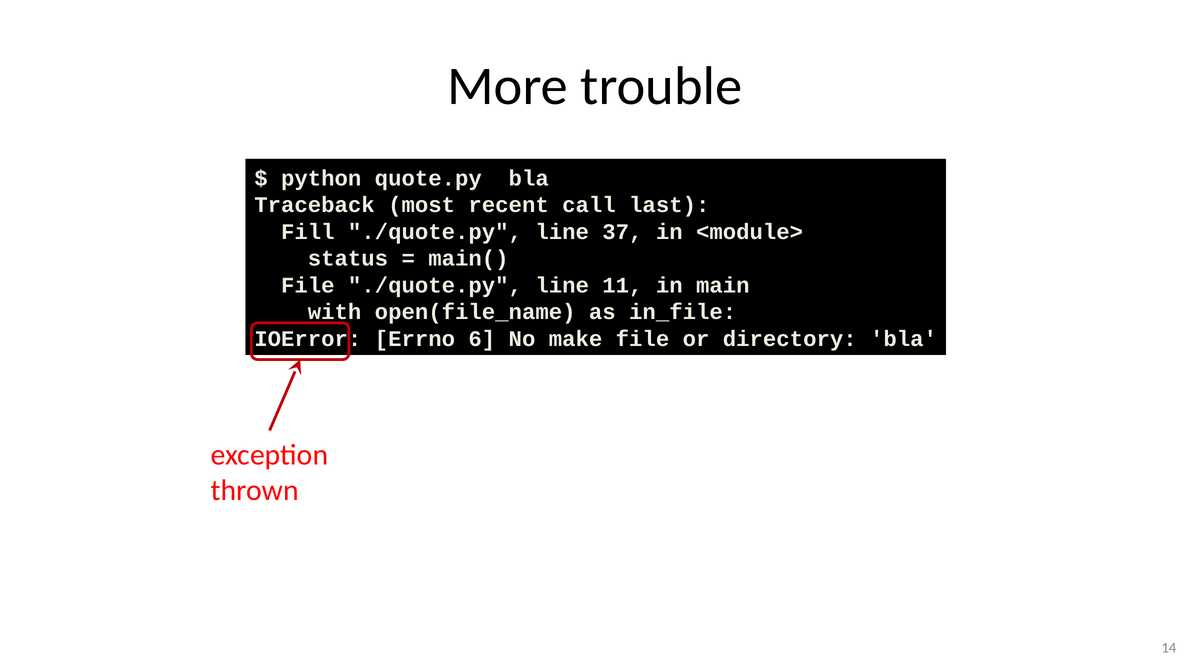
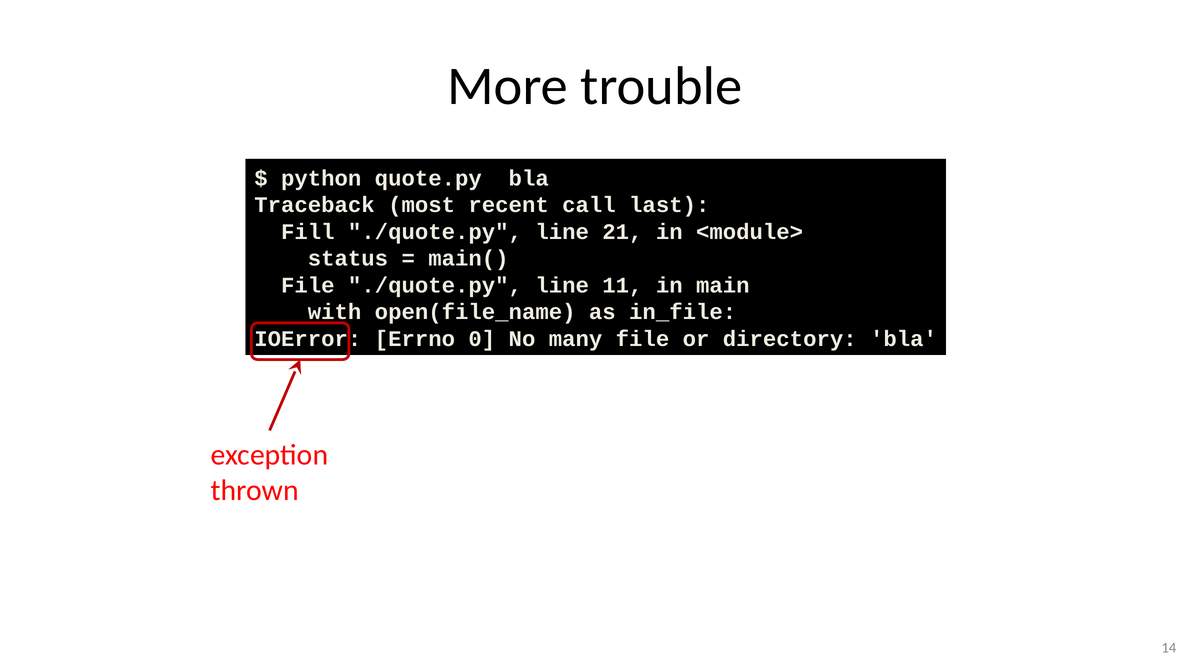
37: 37 -> 21 (622, 232)
6: 6 -> 0 (482, 339)
make: make -> many (576, 339)
